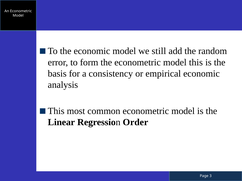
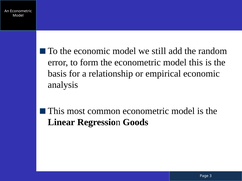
consistency: consistency -> relationship (111, 74)
Order: Order -> Goods (136, 123)
